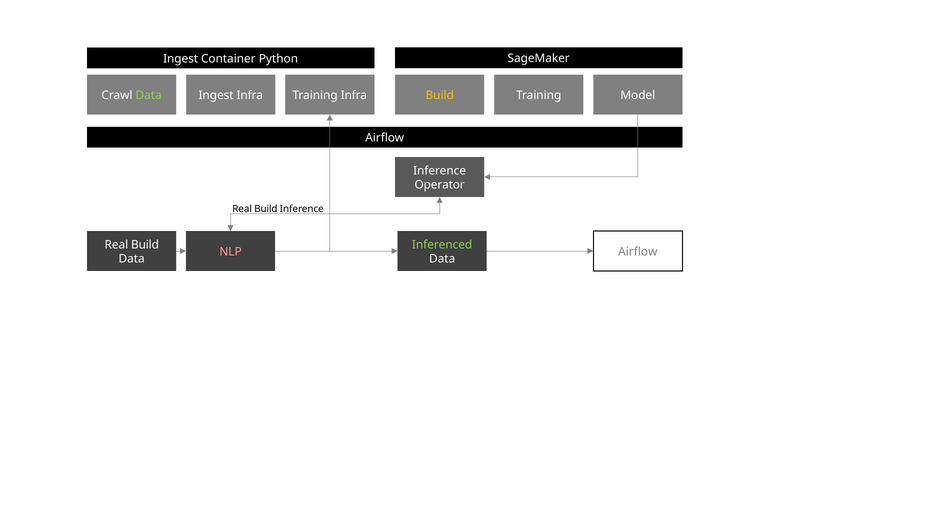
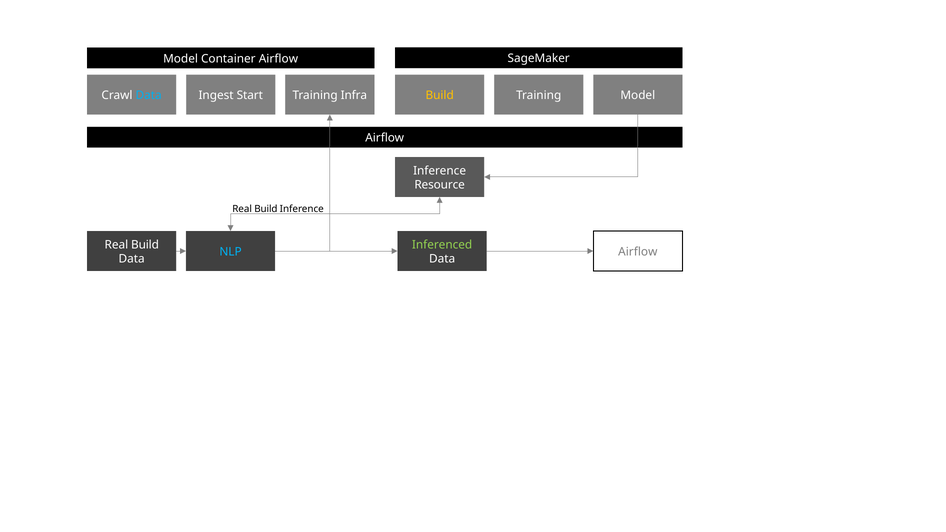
Ingest: Ingest -> Model (181, 59)
Container Python: Python -> Airflow (278, 59)
Data colour: light green -> light blue (149, 95)
Ingest Infra: Infra -> Start (250, 95)
Operator: Operator -> Resource (440, 185)
NLP colour: pink -> light blue (231, 252)
